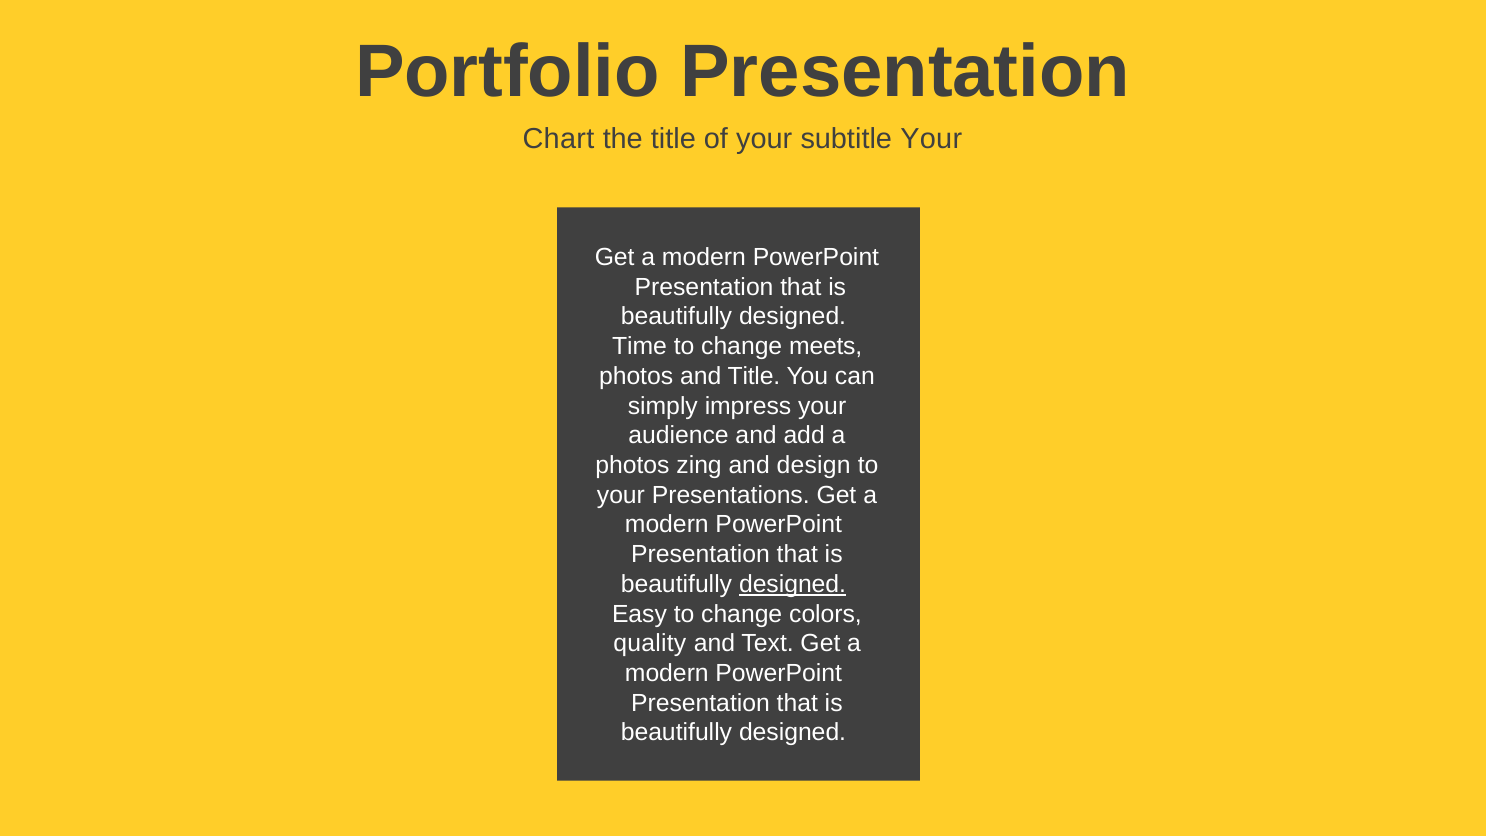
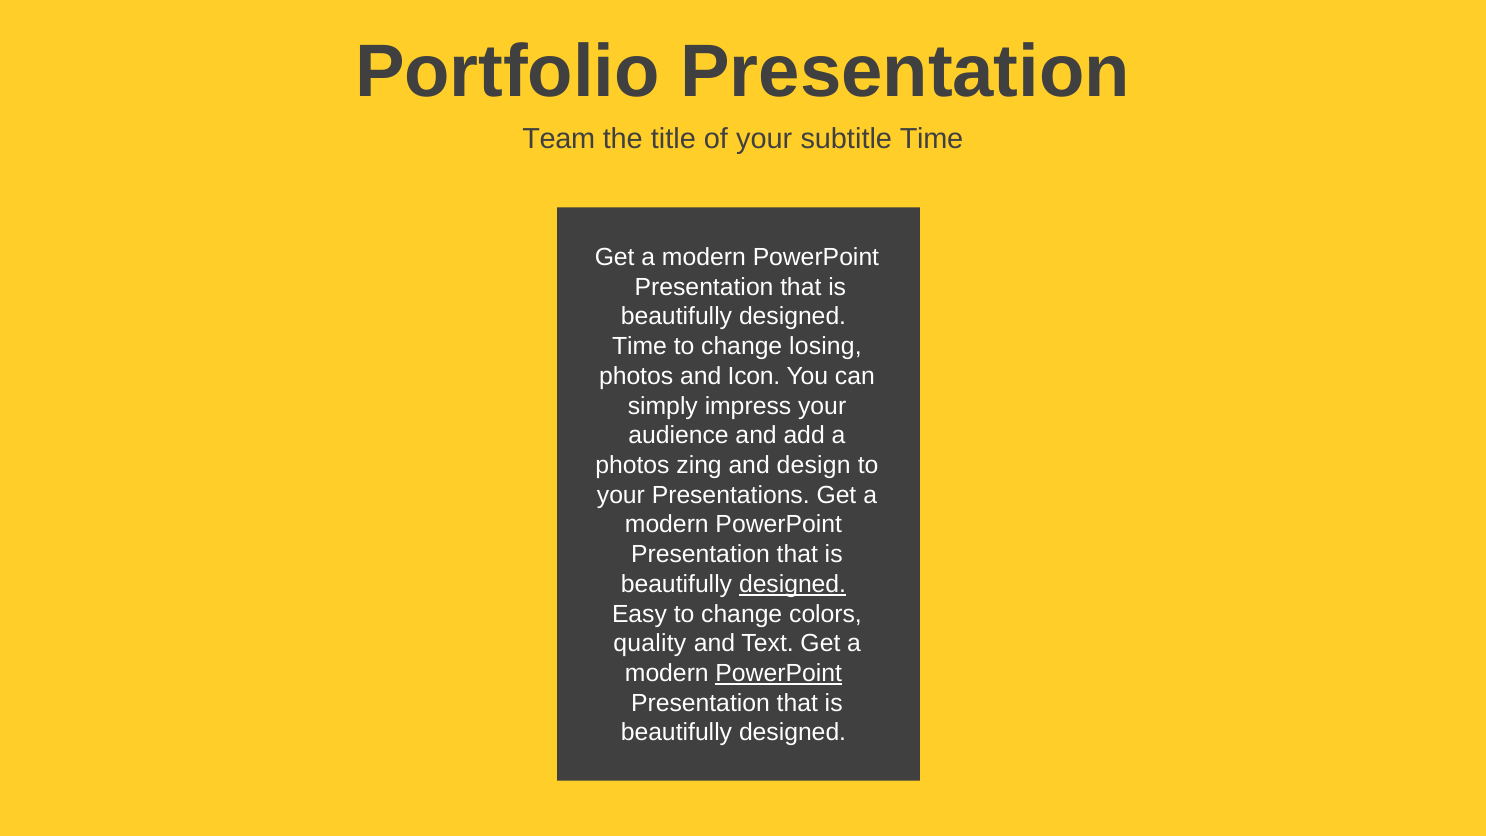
Chart: Chart -> Team (559, 139)
subtitle Your: Your -> Time (932, 139)
meets: meets -> losing (825, 346)
and Title: Title -> Icon (754, 376)
PowerPoint underline: none -> present (779, 673)
